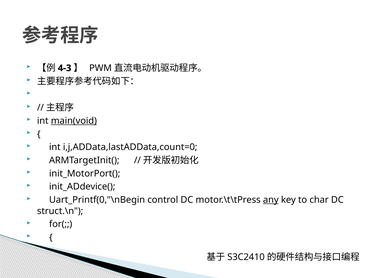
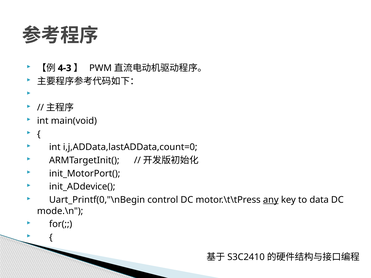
main(void underline: present -> none (74, 121)
char: char -> data (319, 200)
struct.\n: struct.\n -> mode.\n (60, 211)
